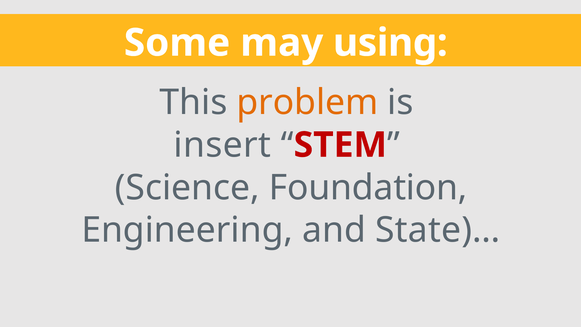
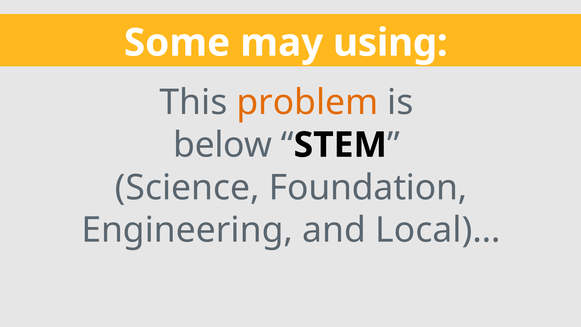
insert: insert -> below (223, 145)
STEM colour: red -> black (340, 145)
State)…: State)… -> Local)… (438, 230)
